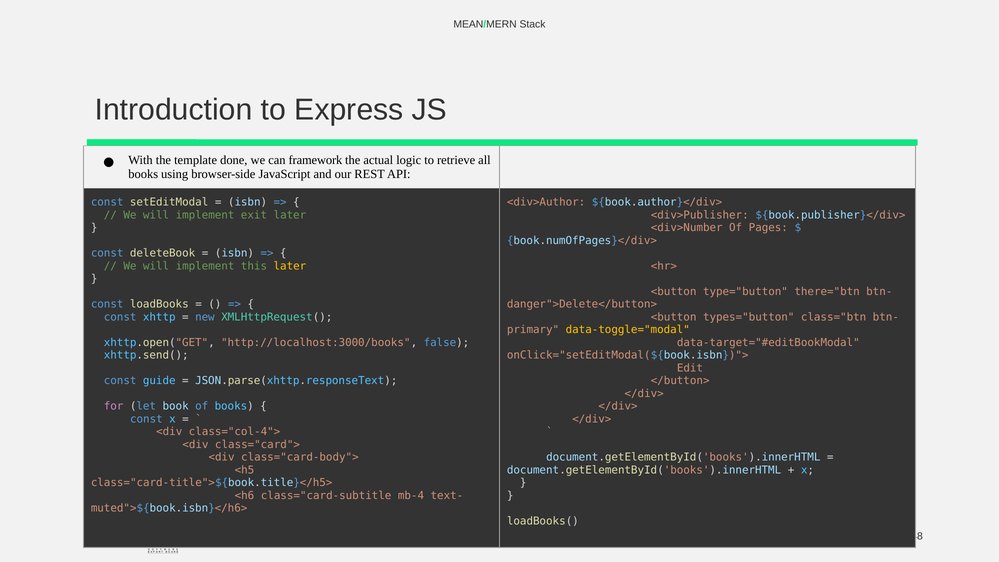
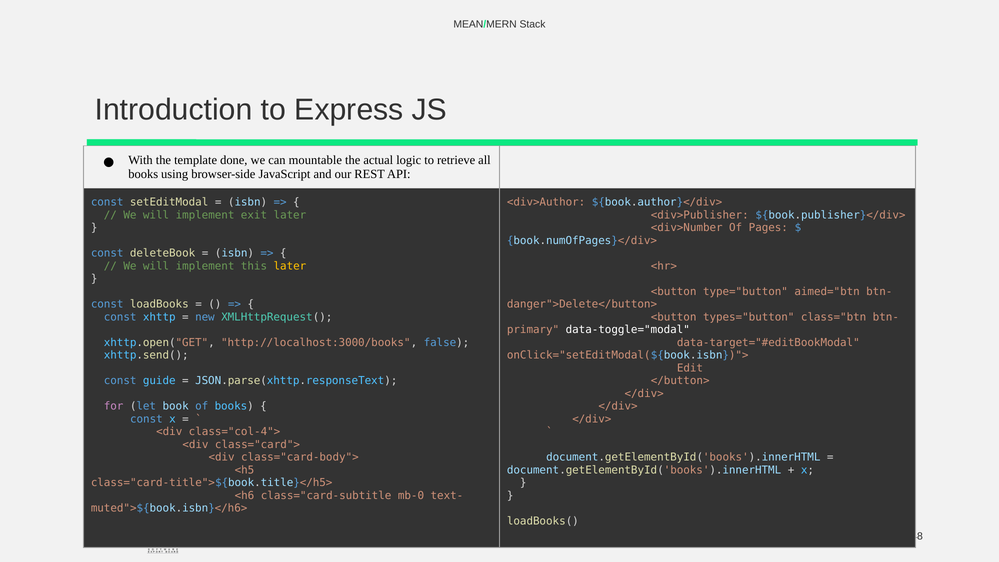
framework: framework -> mountable (315, 160)
there="btn: there="btn -> aimed="btn (827, 292)
data-toggle="modal colour: yellow -> white (628, 330)
mb-4: mb-4 -> mb-0 (411, 495)
